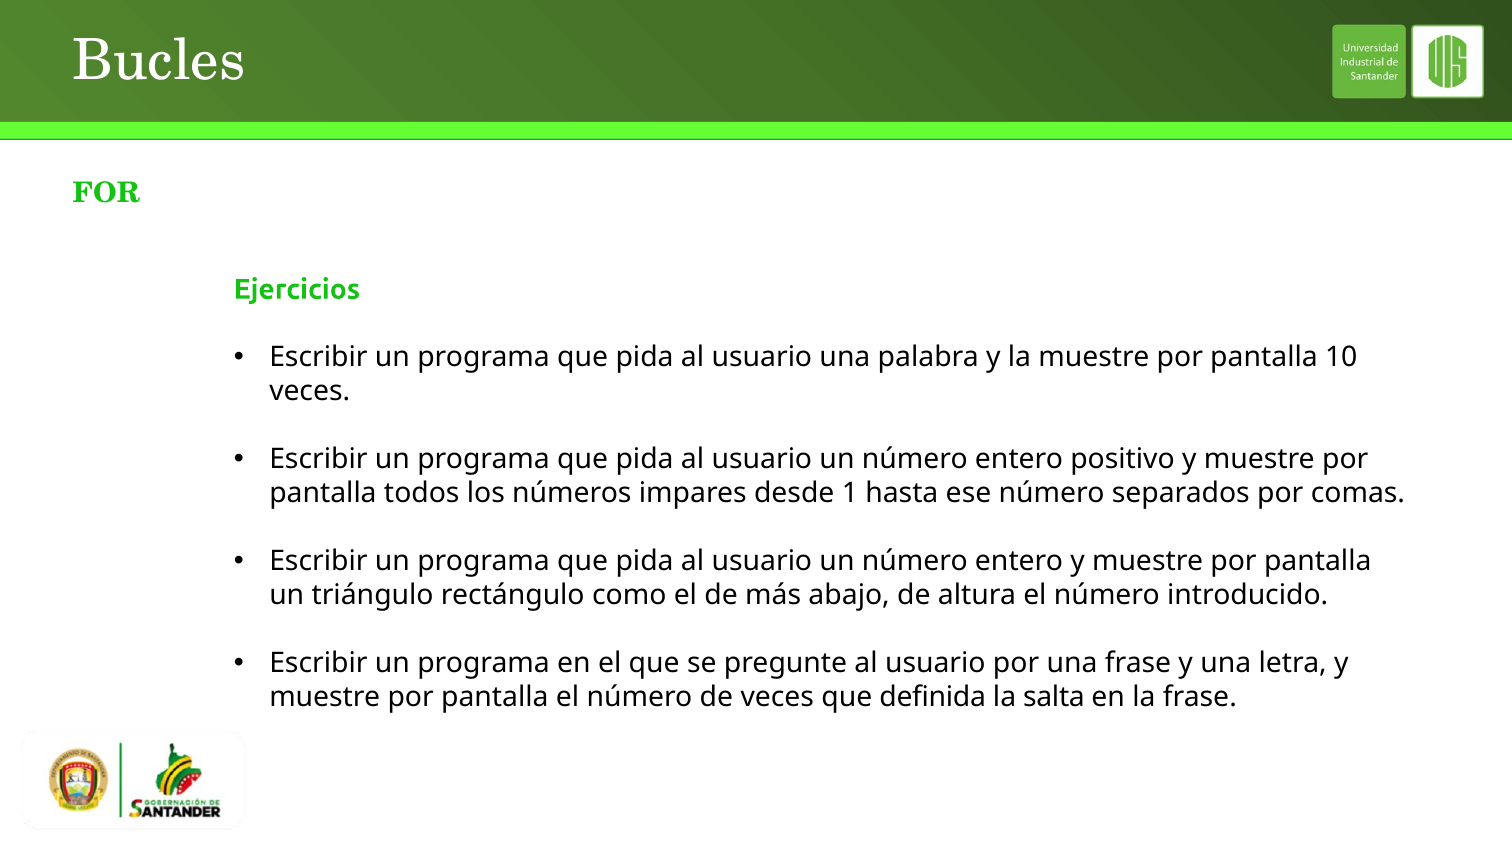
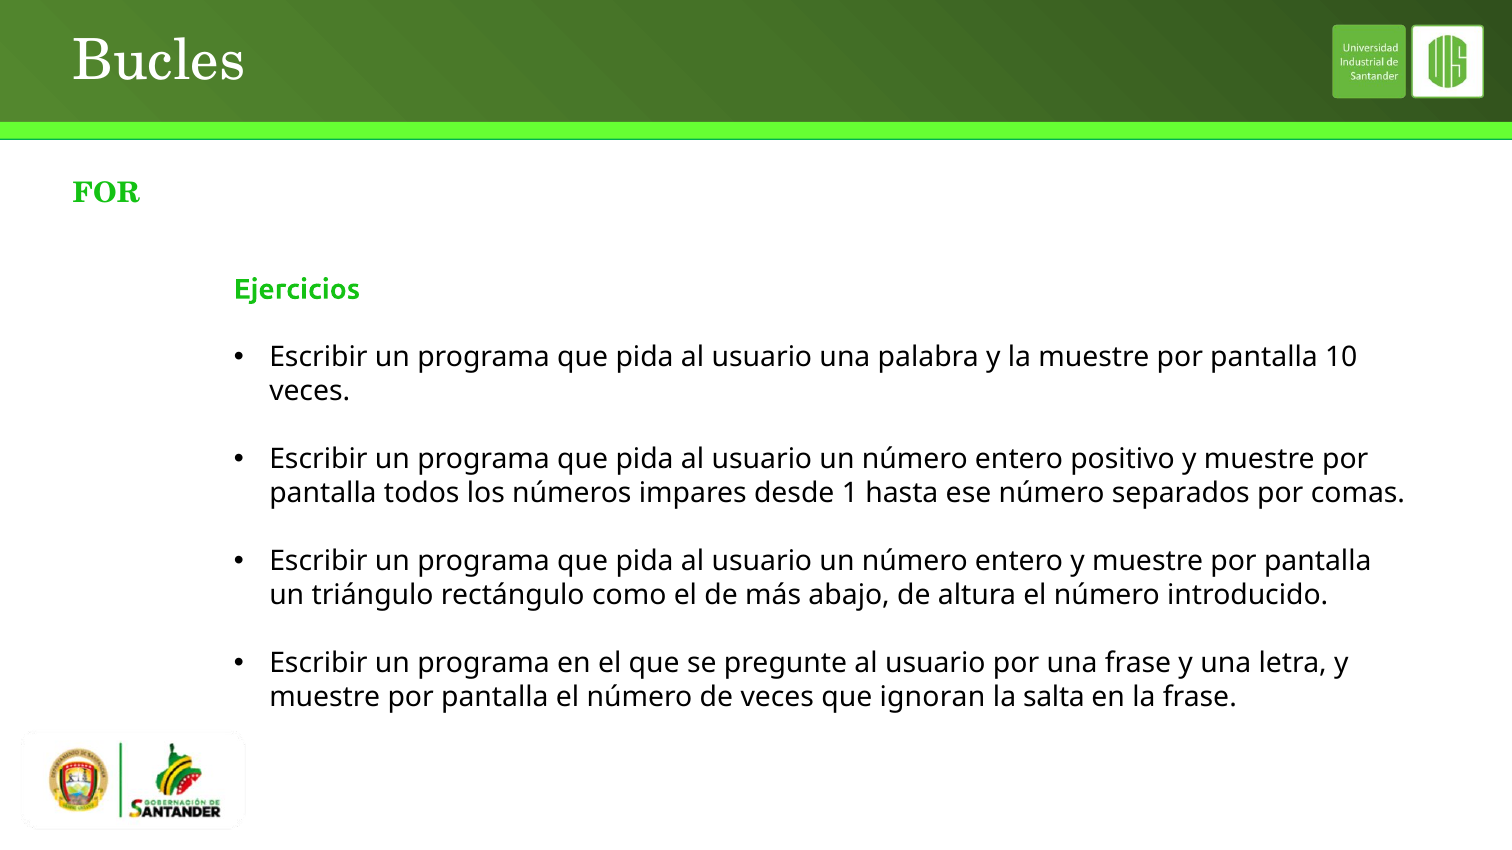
definida: definida -> ignoran (932, 698)
